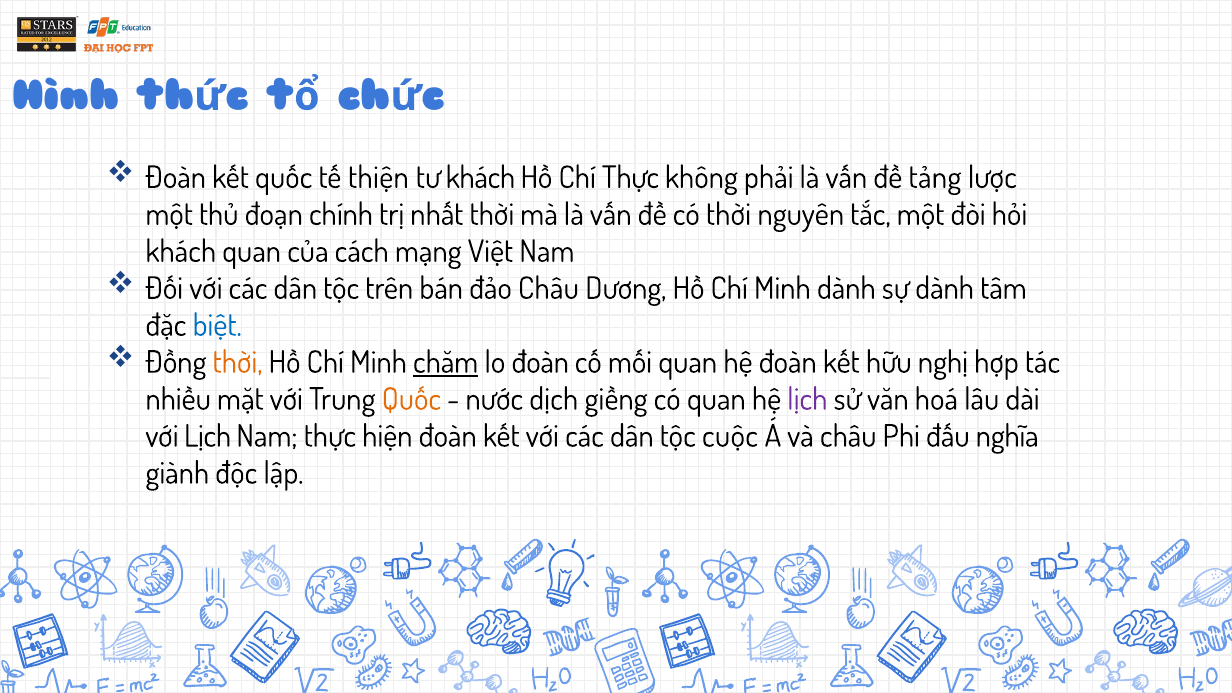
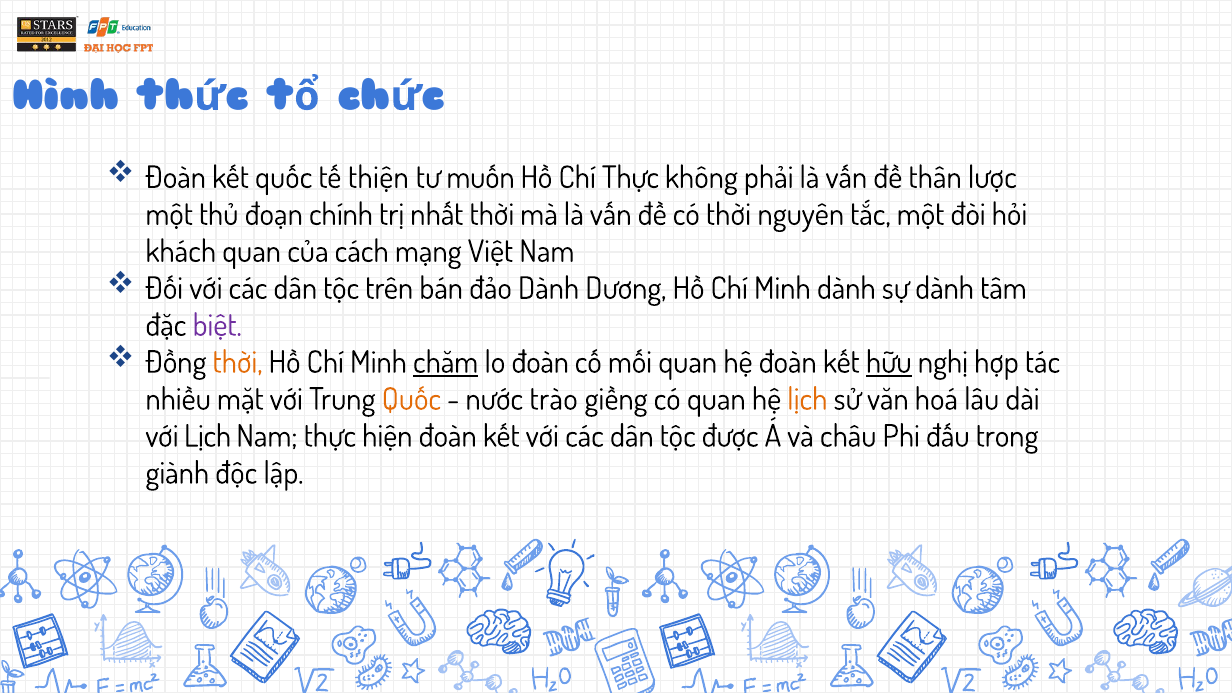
tư khách: khách -> muốn (480, 178)
tảng: tảng -> thân (935, 178)
đảo Châu: Châu -> Dành (549, 289)
biệt colour: blue -> purple (217, 326)
hữu underline: none -> present (889, 363)
dịch: dịch -> trào (554, 400)
lịch colour: purple -> orange (807, 400)
cuộc: cuộc -> được (730, 436)
nghĩa: nghĩa -> trong (1007, 436)
